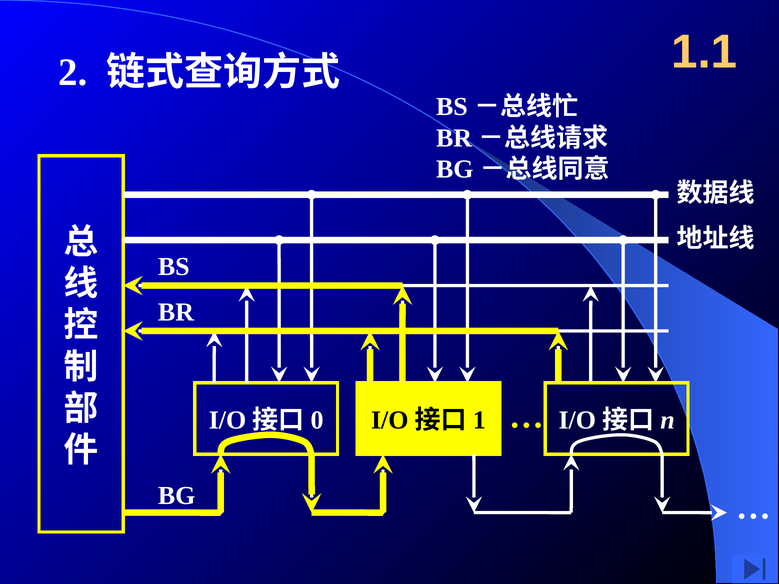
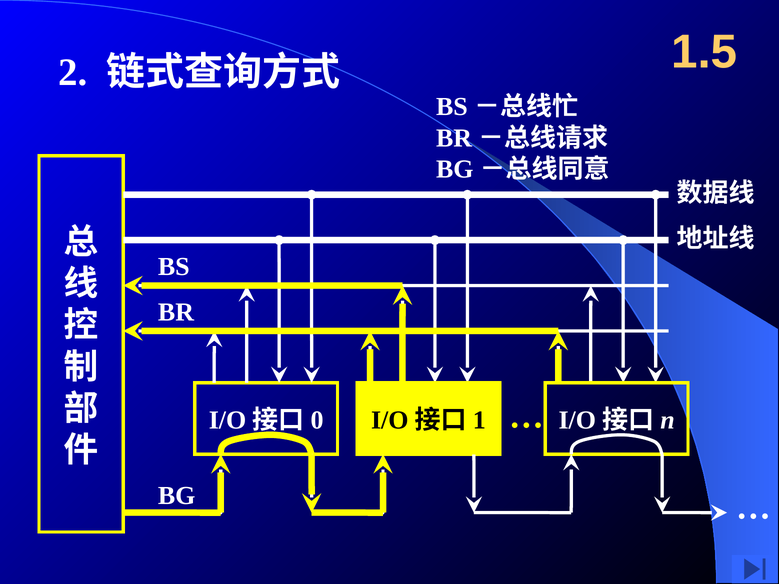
1.1: 1.1 -> 1.5 (704, 52)
